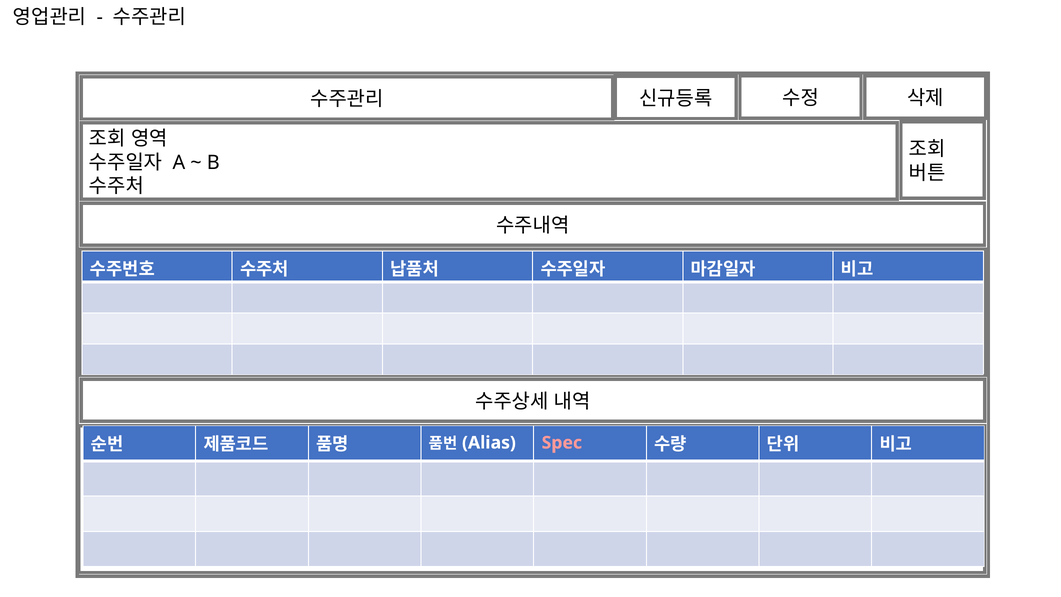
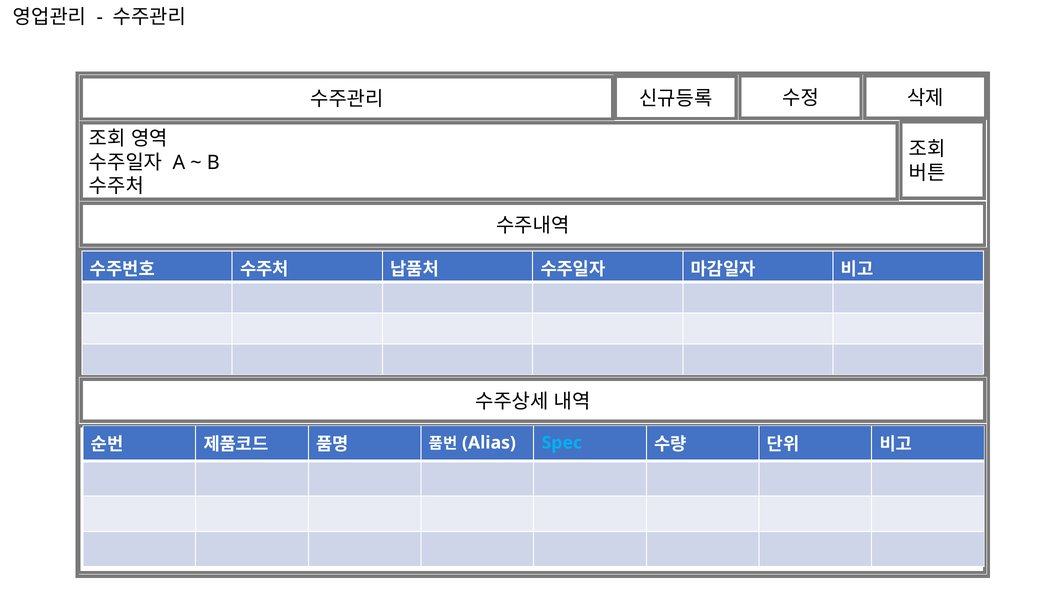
Spec colour: pink -> light blue (562, 443)
